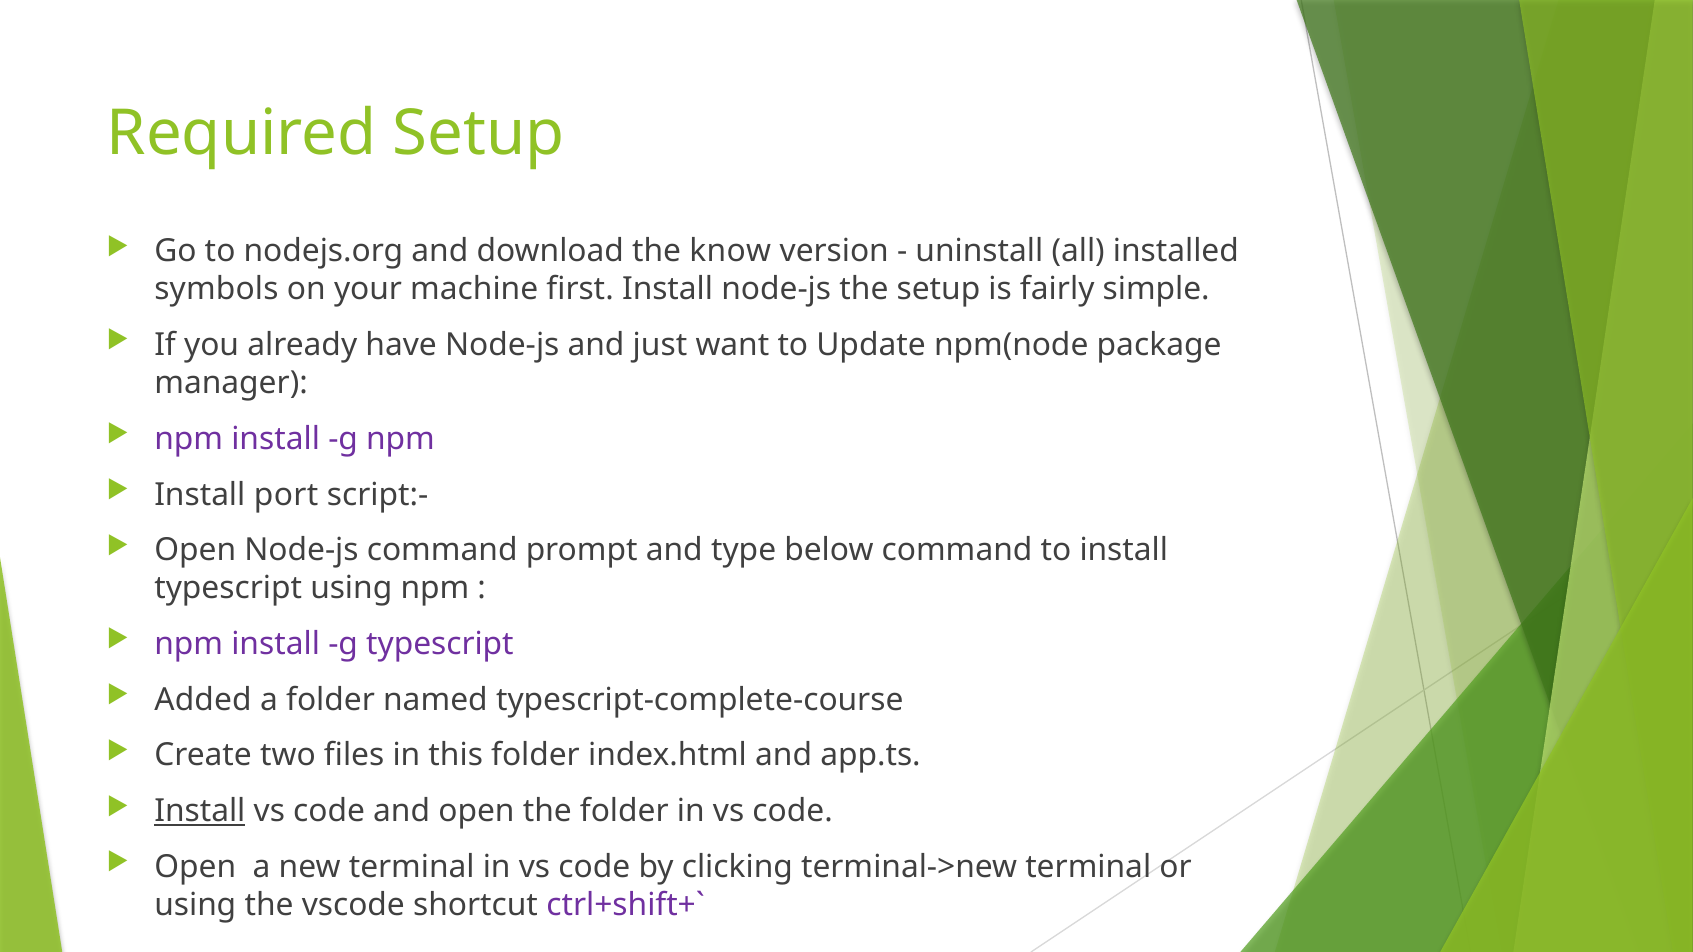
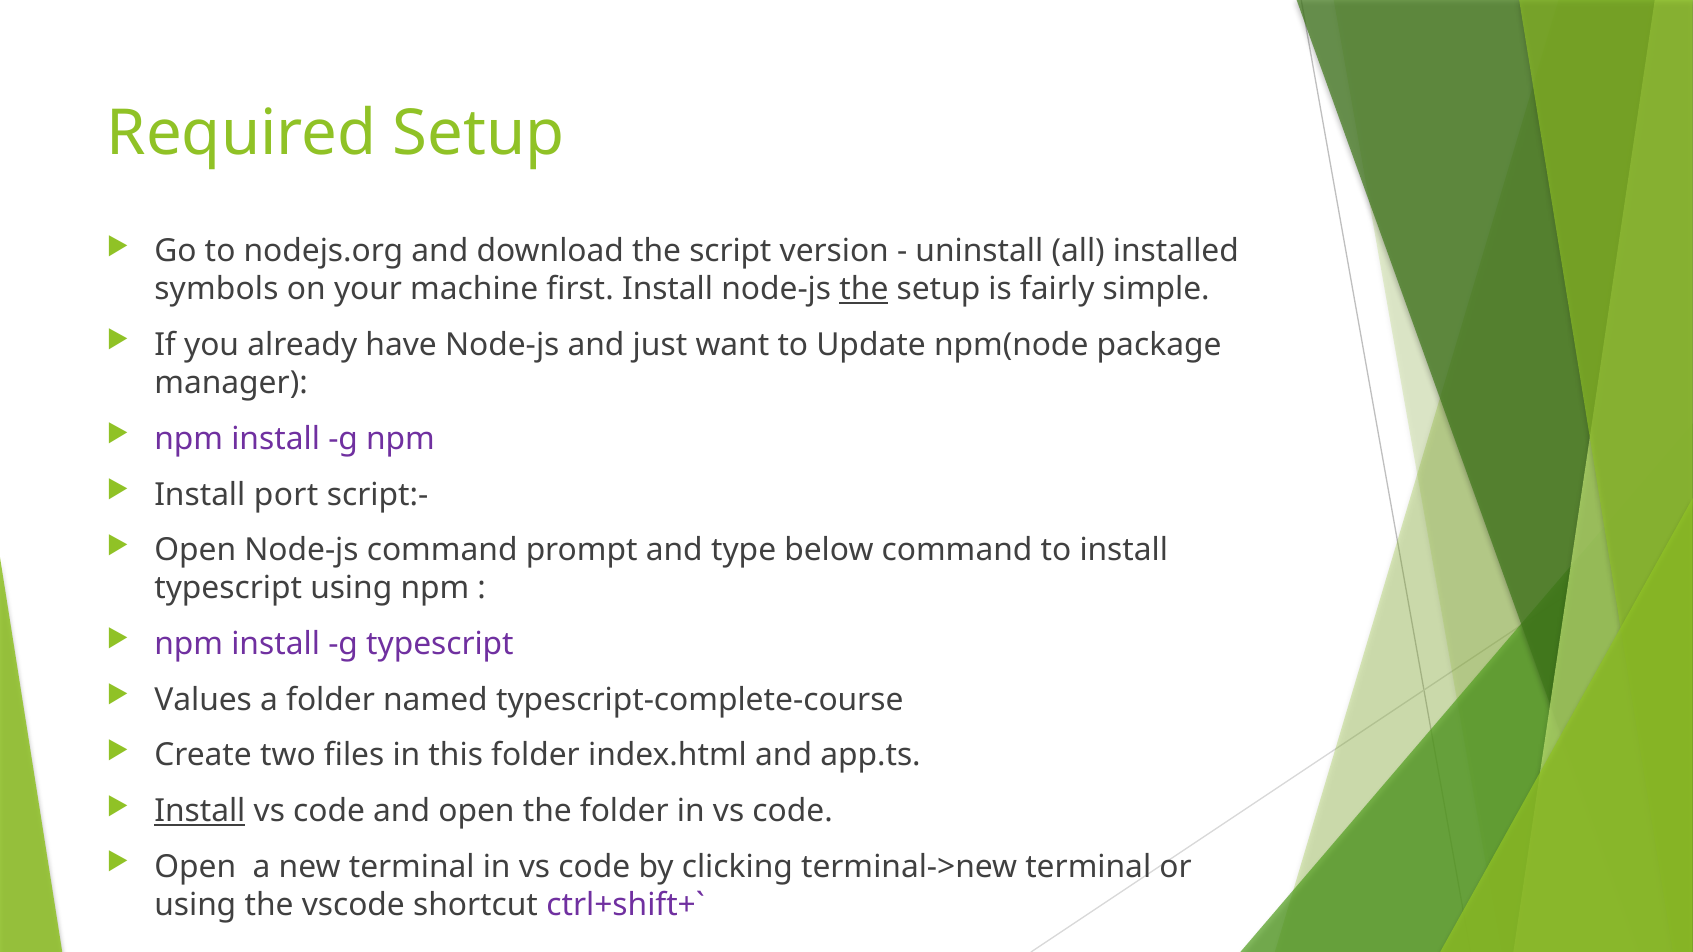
know: know -> script (730, 251)
the underline: none -> present (864, 289)
Added: Added -> Values (203, 700)
